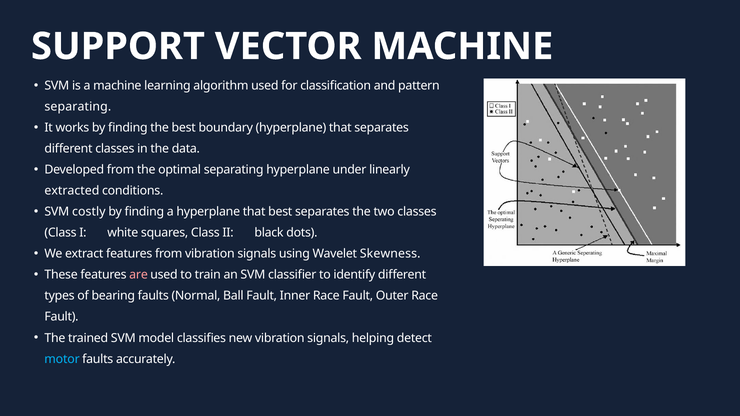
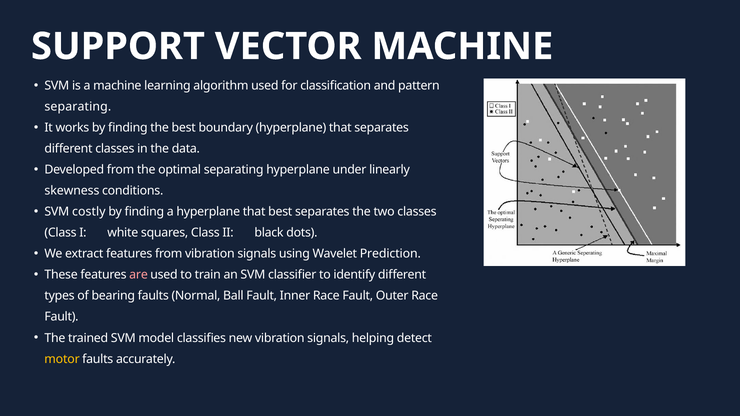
extracted: extracted -> skewness (72, 191)
Skewness: Skewness -> Prediction (390, 254)
motor colour: light blue -> yellow (62, 359)
